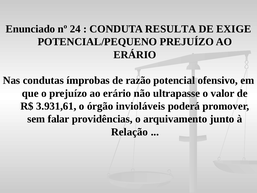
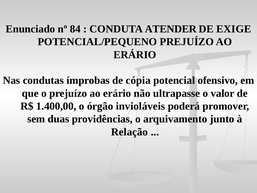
24: 24 -> 84 (75, 29)
RESULTA: RESULTA -> ATENDER (171, 29)
razão: razão -> cópia (138, 80)
3.931,61: 3.931,61 -> 1.400,00 (56, 106)
falar: falar -> duas (58, 119)
